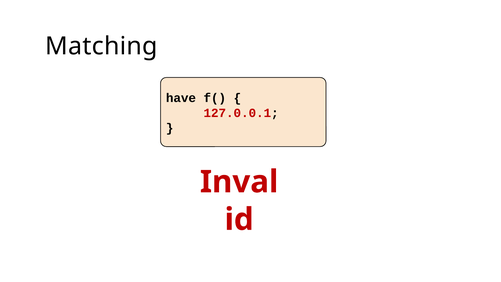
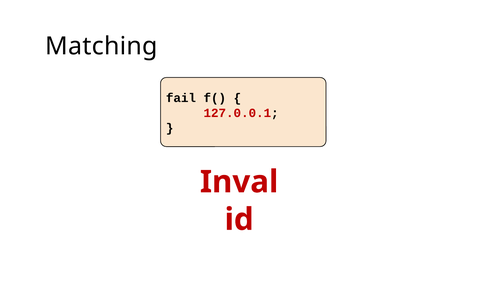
have: have -> fail (181, 98)
